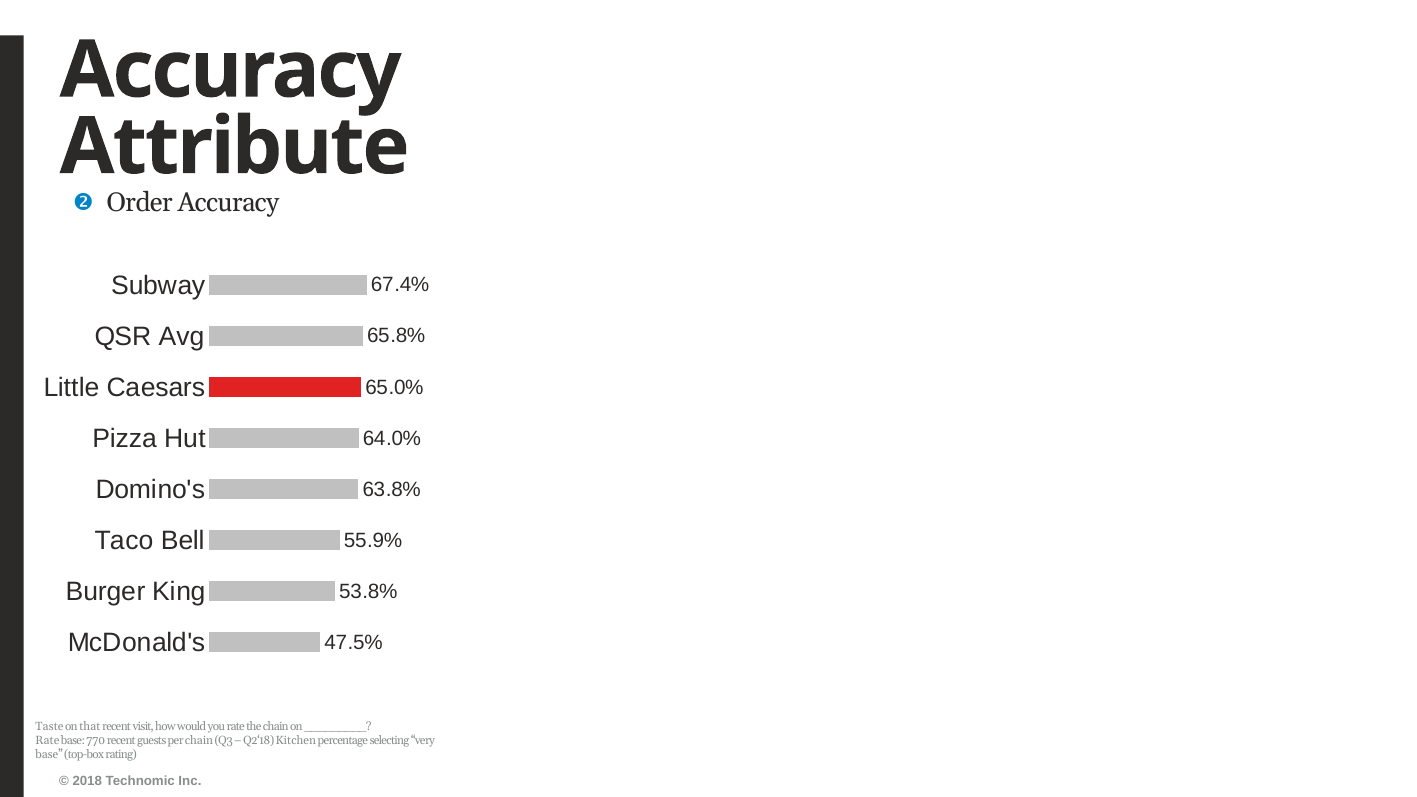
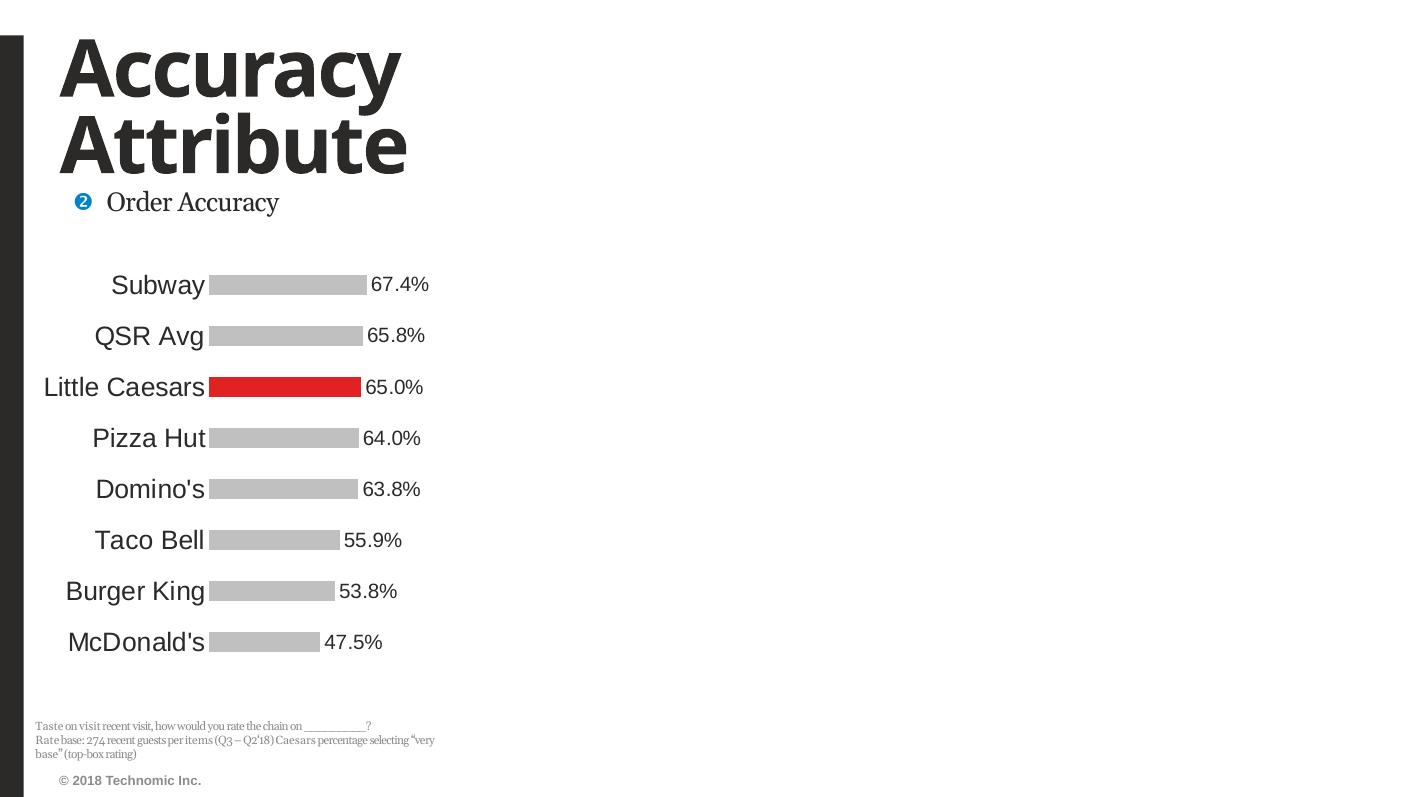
on that: that -> visit (90, 726)
770: 770 -> 274 (96, 740)
per chain: chain -> items (199, 740)
Q2‘18 Kitchen: Kitchen -> Caesars (296, 740)
